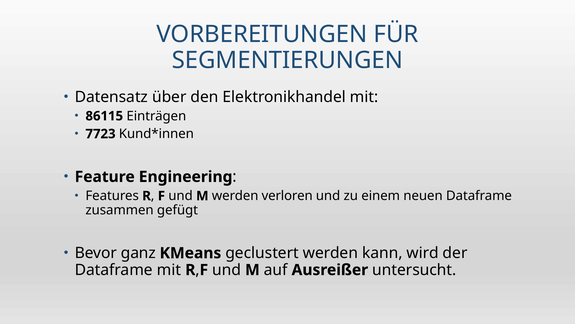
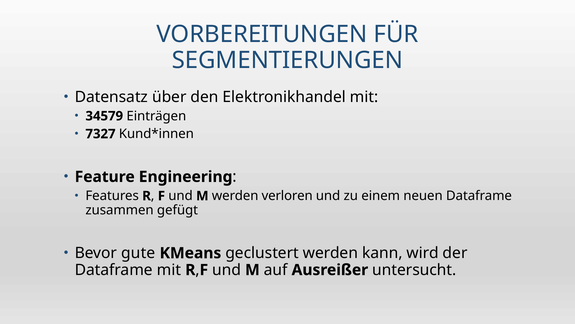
86115: 86115 -> 34579 (104, 116)
7723: 7723 -> 7327 (101, 134)
ganz: ganz -> gute (138, 253)
